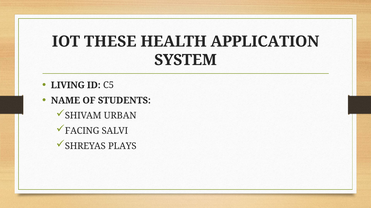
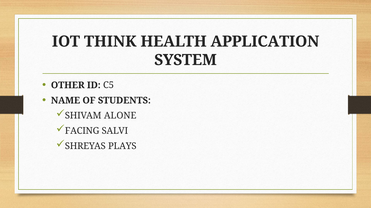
THESE: THESE -> THINK (110, 42)
LIVING: LIVING -> OTHER (68, 85)
URBAN: URBAN -> ALONE (120, 116)
